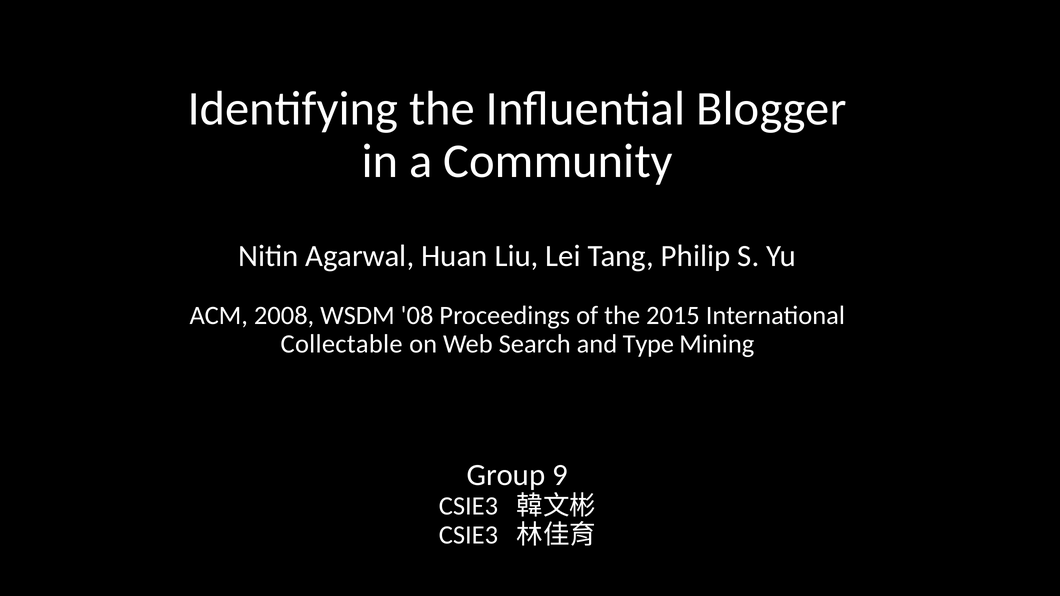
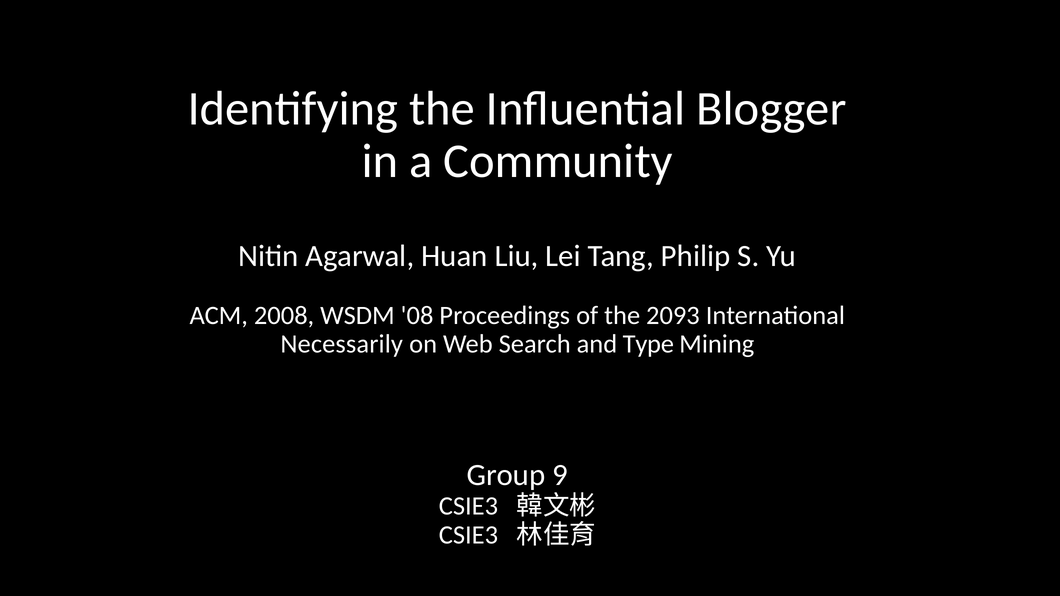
2015: 2015 -> 2093 (673, 316)
Collectable: Collectable -> Necessarily (342, 344)
